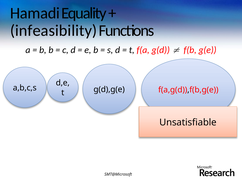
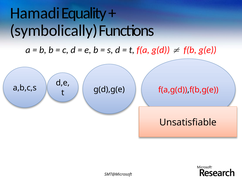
infeasibility: infeasibility -> symbolically (54, 31)
